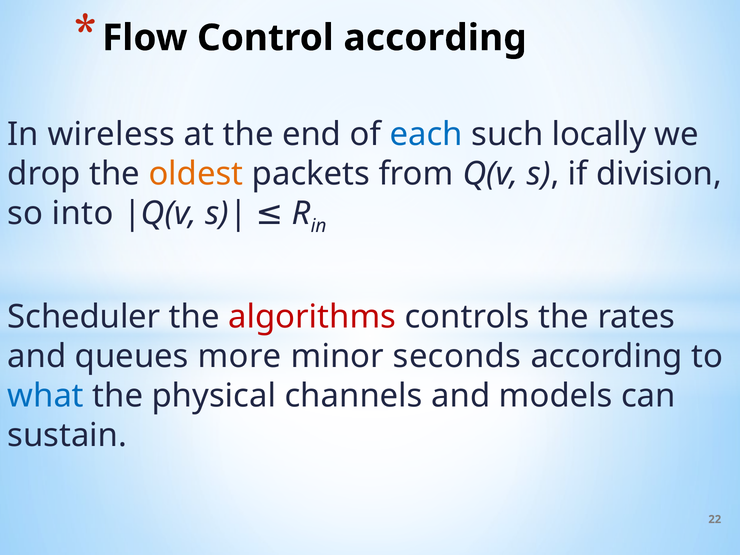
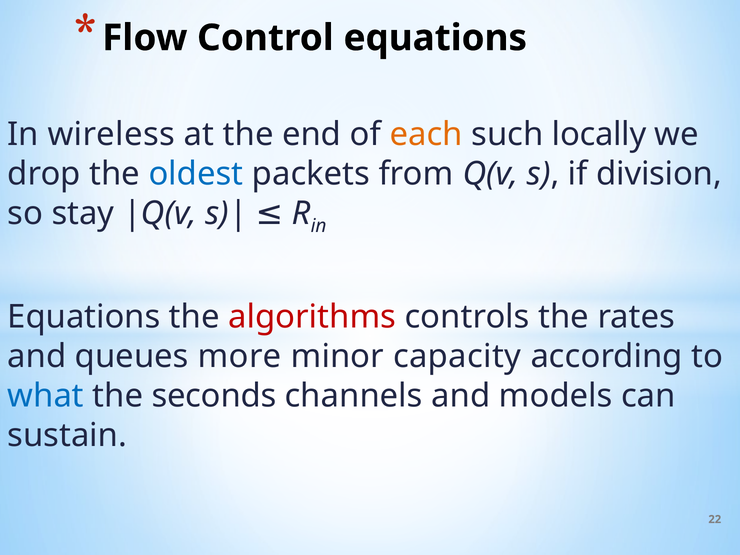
Control according: according -> equations (435, 38)
each colour: blue -> orange (426, 134)
oldest colour: orange -> blue (196, 174)
into: into -> stay (83, 213)
Scheduler: Scheduler -> Equations (84, 317)
seconds: seconds -> capacity (457, 356)
physical: physical -> seconds (214, 396)
